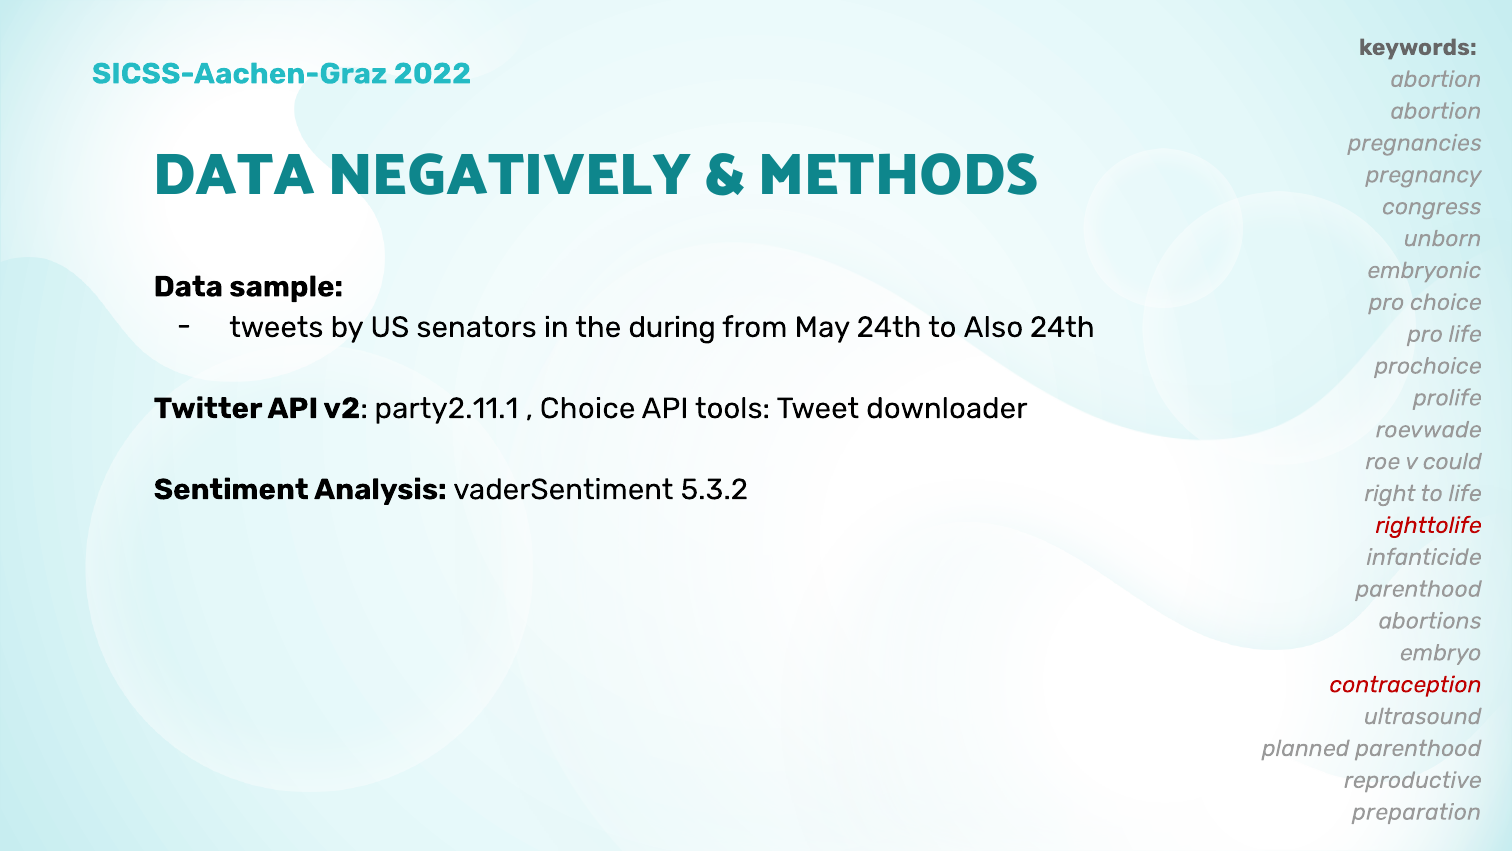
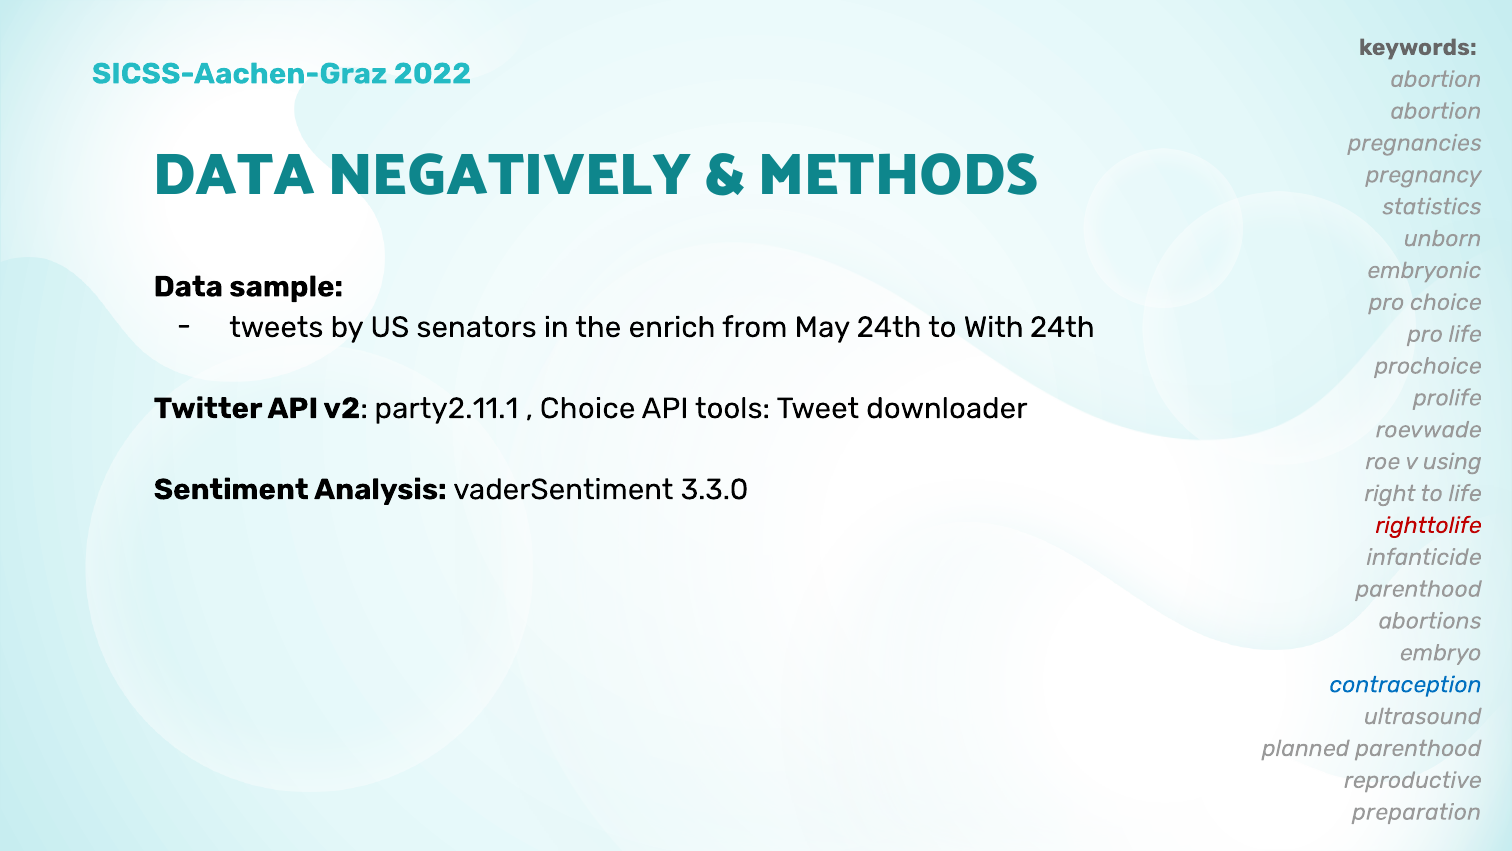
congress: congress -> statistics (1432, 207)
during: during -> enrich (672, 327)
Also: Also -> With (994, 327)
could: could -> using (1452, 461)
5.3.2: 5.3.2 -> 3.3.0 (715, 489)
contraception colour: red -> blue (1406, 684)
